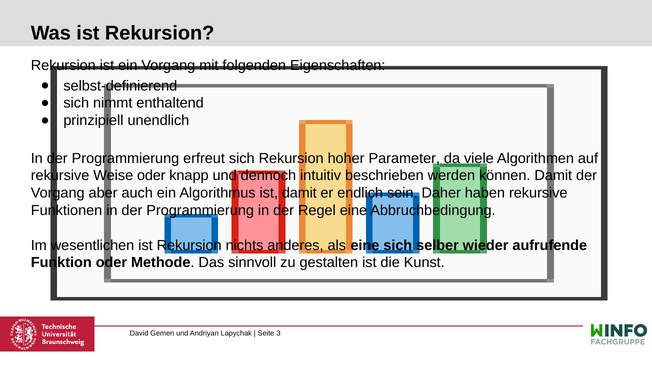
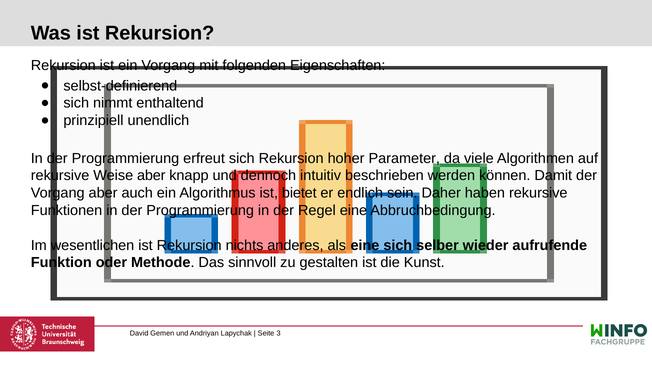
Weise oder: oder -> aber (151, 176)
ist damit: damit -> bietet (299, 193)
